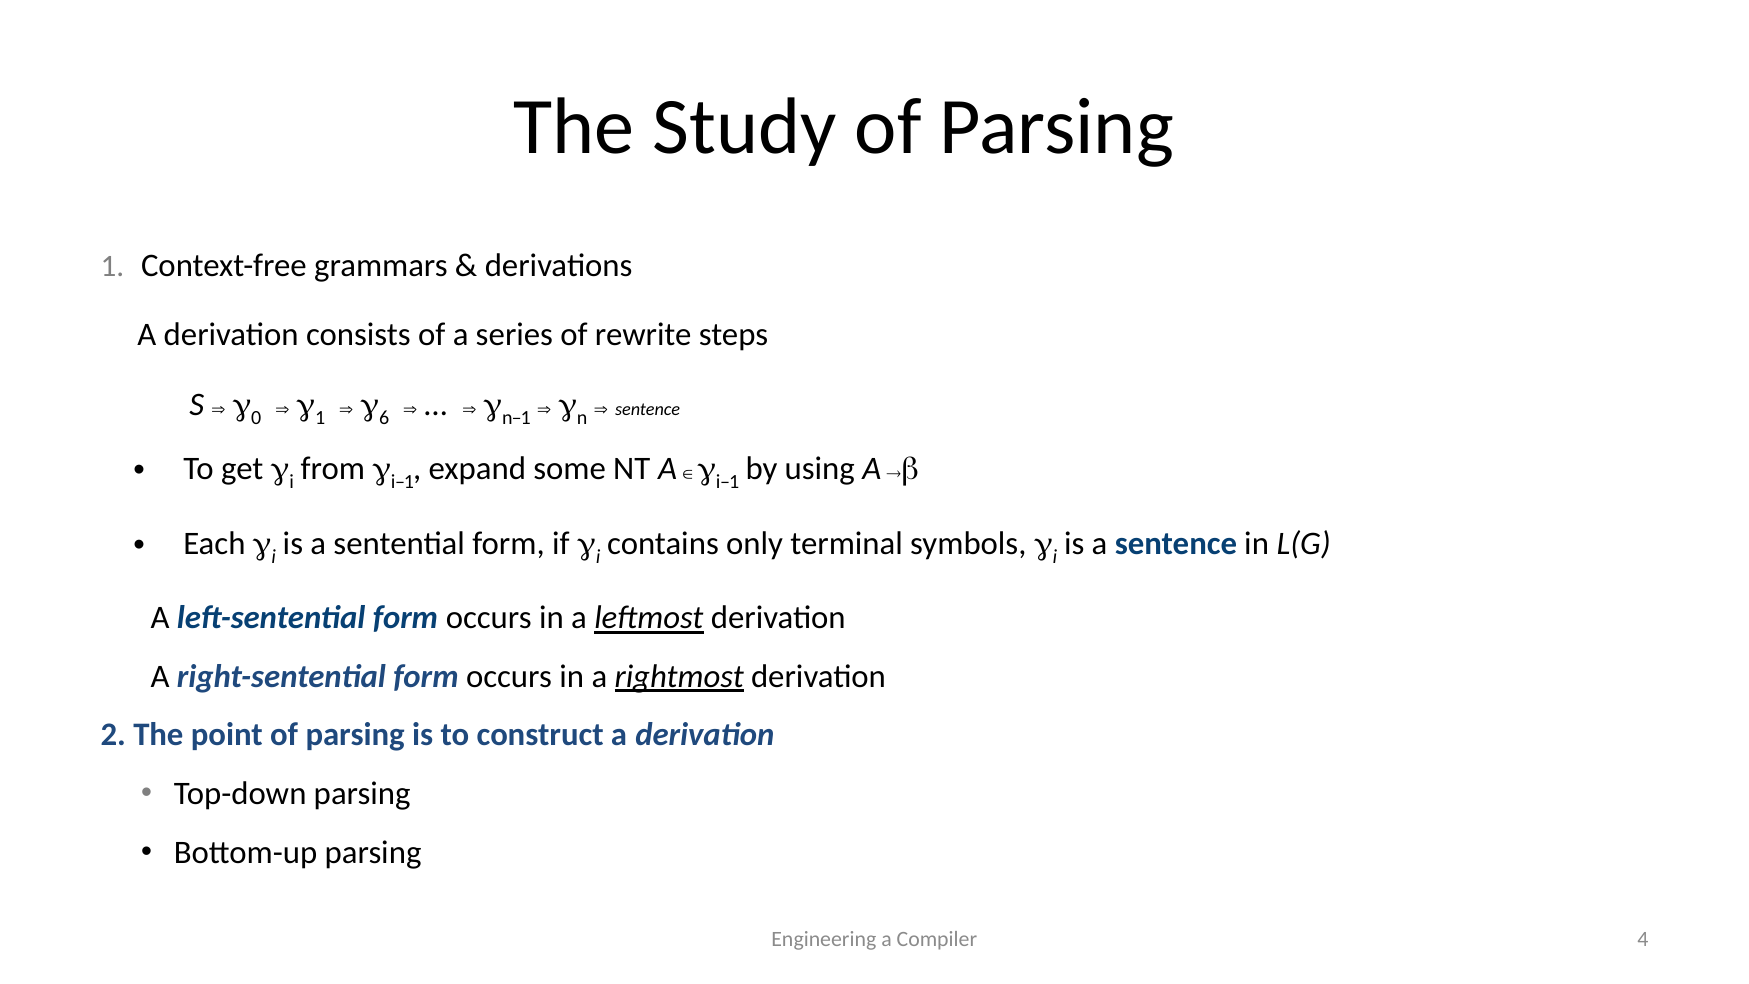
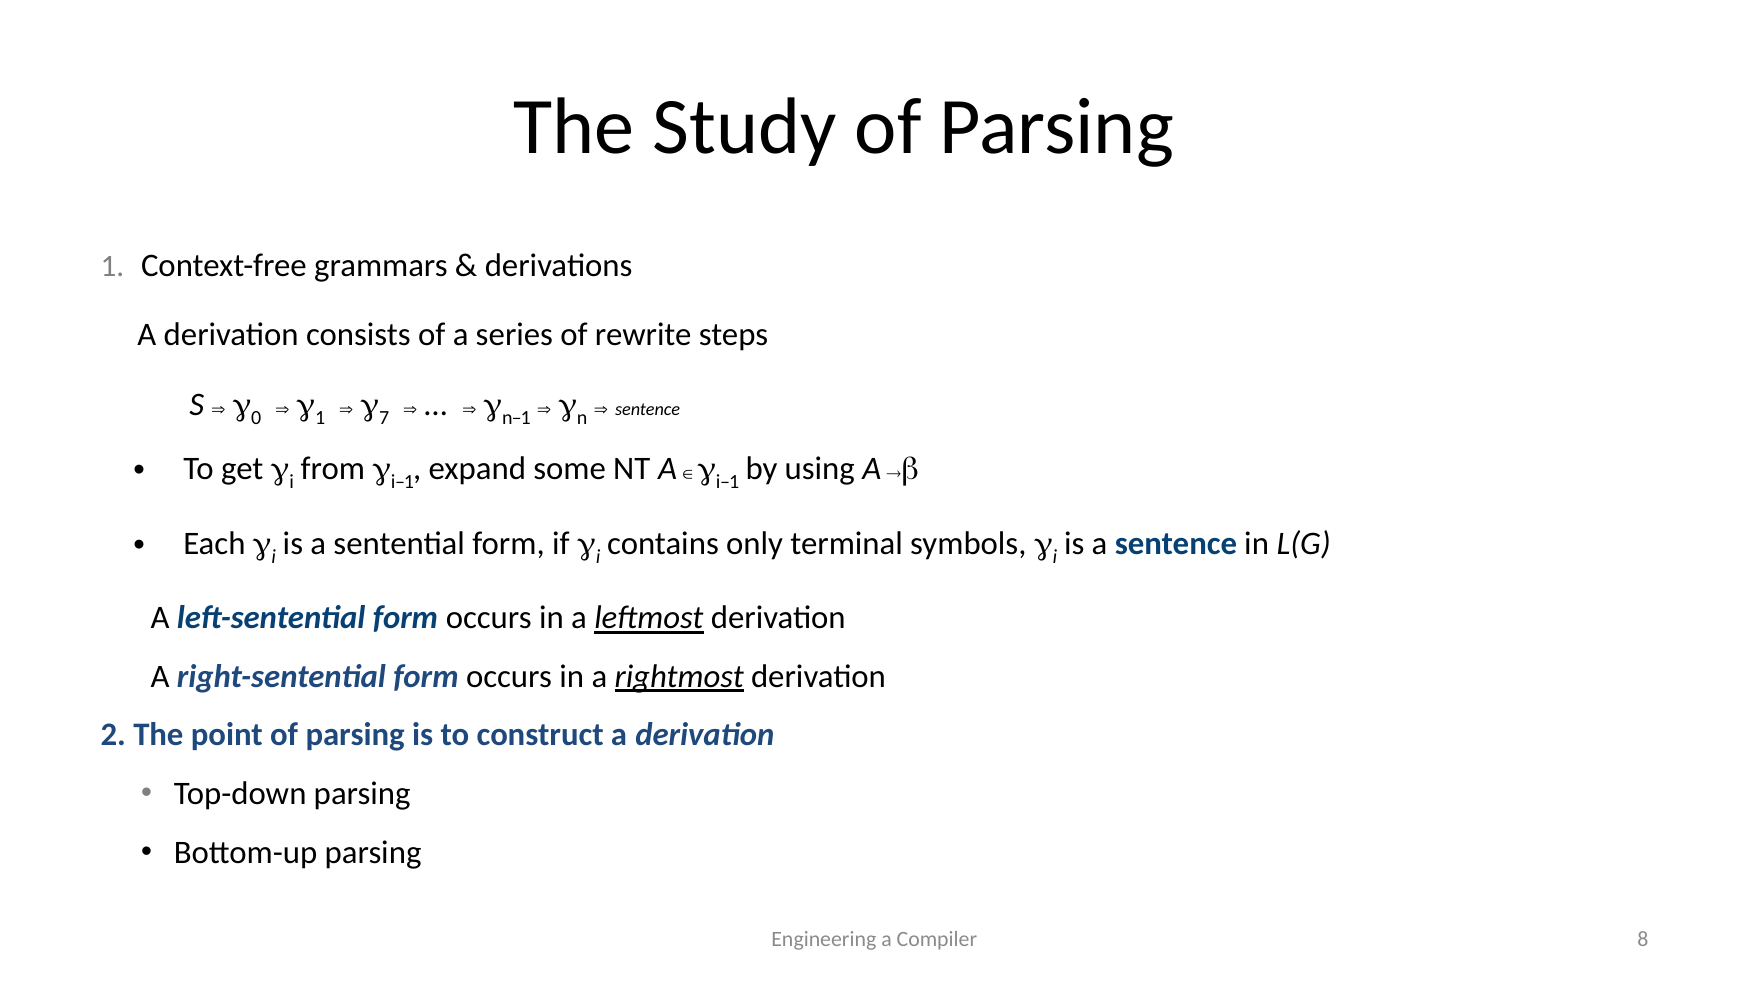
6: 6 -> 7 (384, 418)
4: 4 -> 8 (1643, 939)
